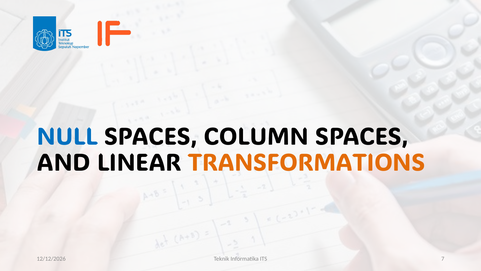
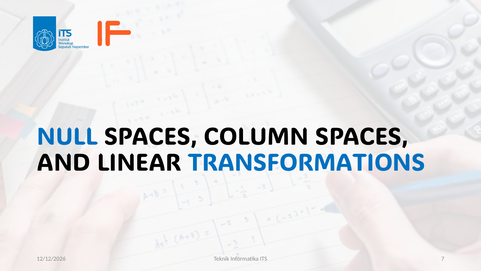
TRANSFORMATIONS colour: orange -> blue (307, 163)
